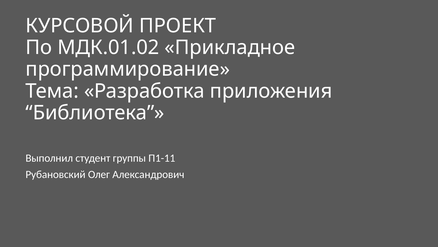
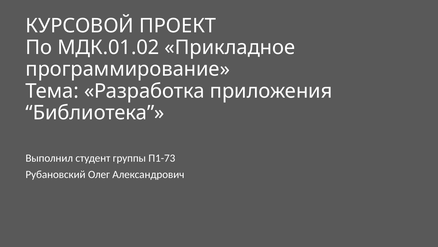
П1-11: П1-11 -> П1-73 (162, 158)
